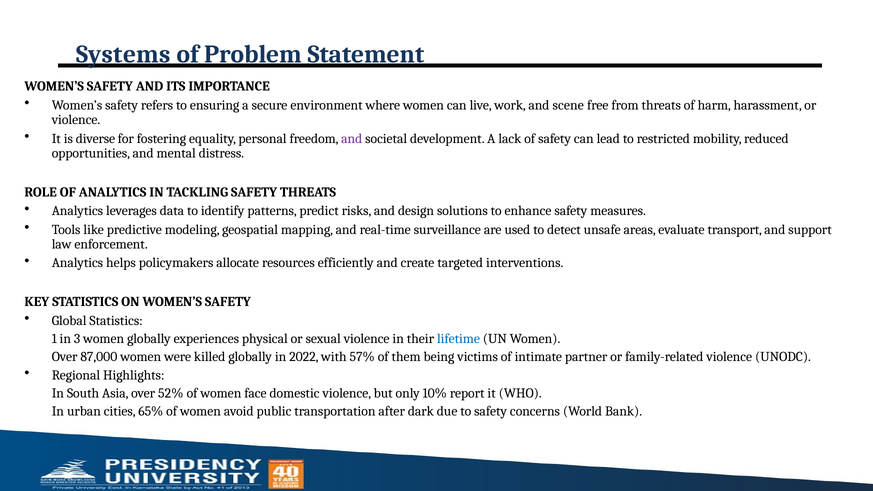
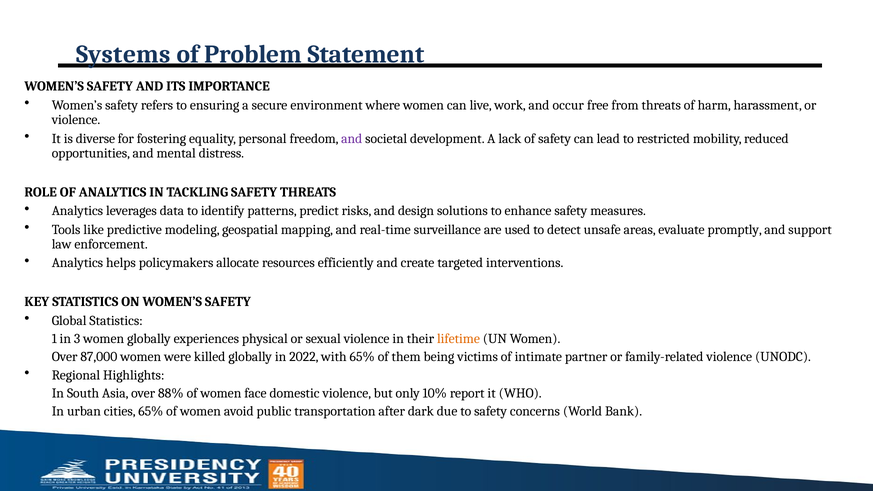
scene: scene -> occur (568, 105)
transport: transport -> promptly (735, 230)
lifetime colour: blue -> orange (458, 339)
with 57%: 57% -> 65% (362, 357)
52%: 52% -> 88% (171, 393)
